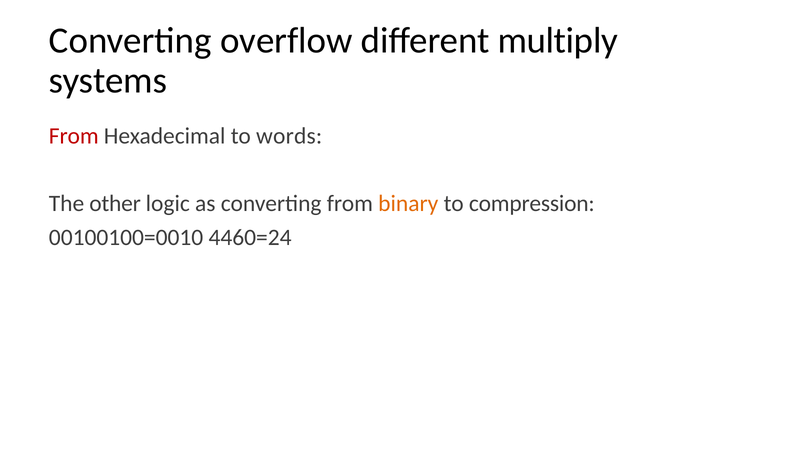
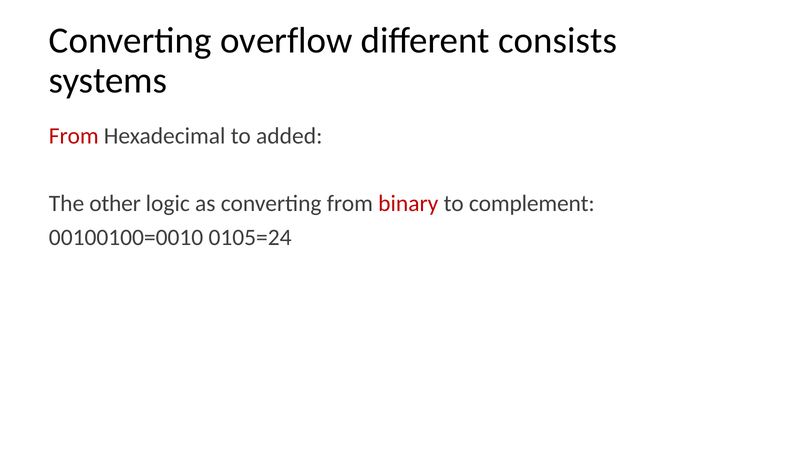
multiply: multiply -> consists (558, 41)
words: words -> added (289, 136)
binary colour: orange -> red (408, 204)
compression: compression -> complement (532, 204)
4460=24: 4460=24 -> 0105=24 (250, 237)
